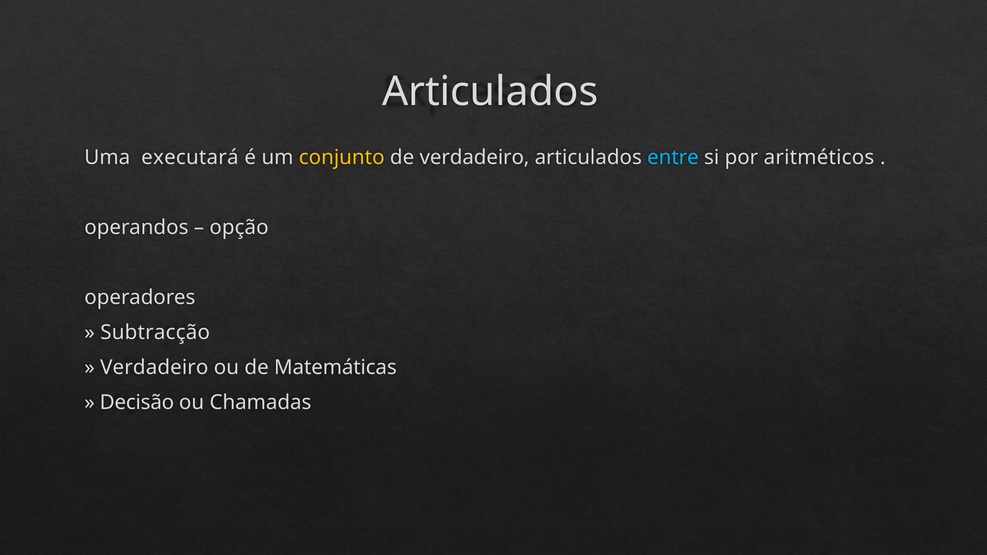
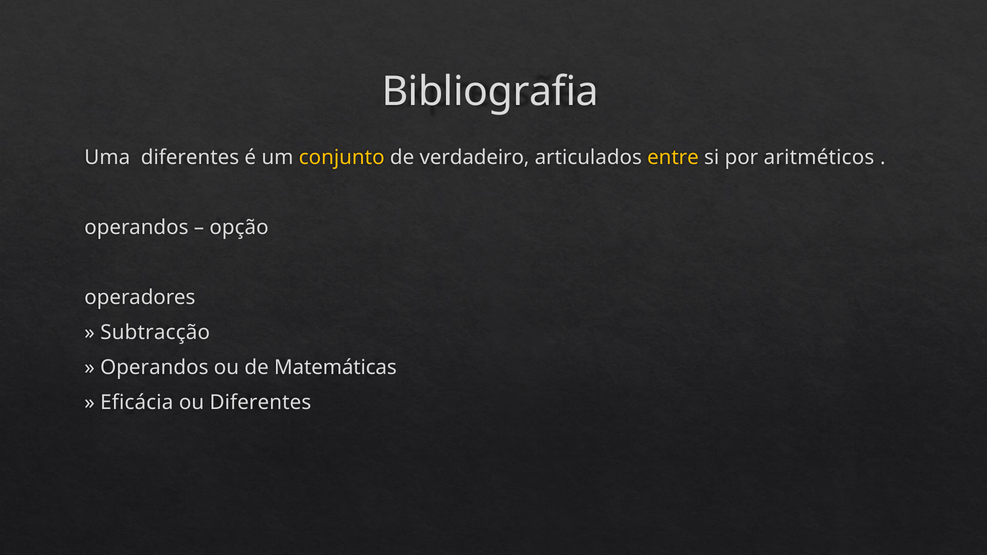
Articulados: Articulados -> Bibliografia (490, 91)
Uma executará: executará -> diferentes (190, 158)
entre colour: light blue -> yellow (673, 158)
Verdadeiro: Verdadeiro -> Operandos (154, 368)
Decisão: Decisão -> Eficácia (137, 403)
ou Chamadas: Chamadas -> Diferentes (260, 403)
